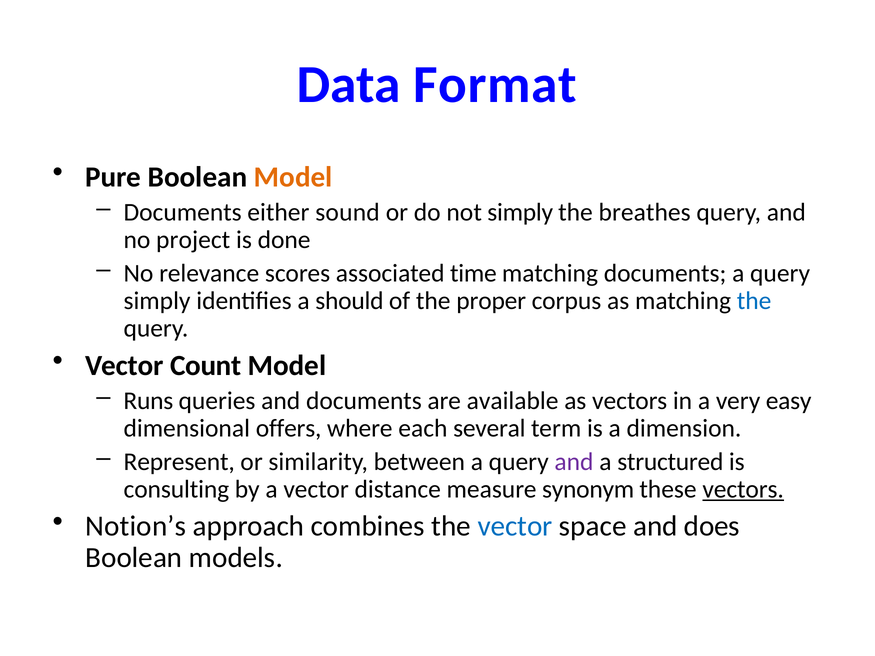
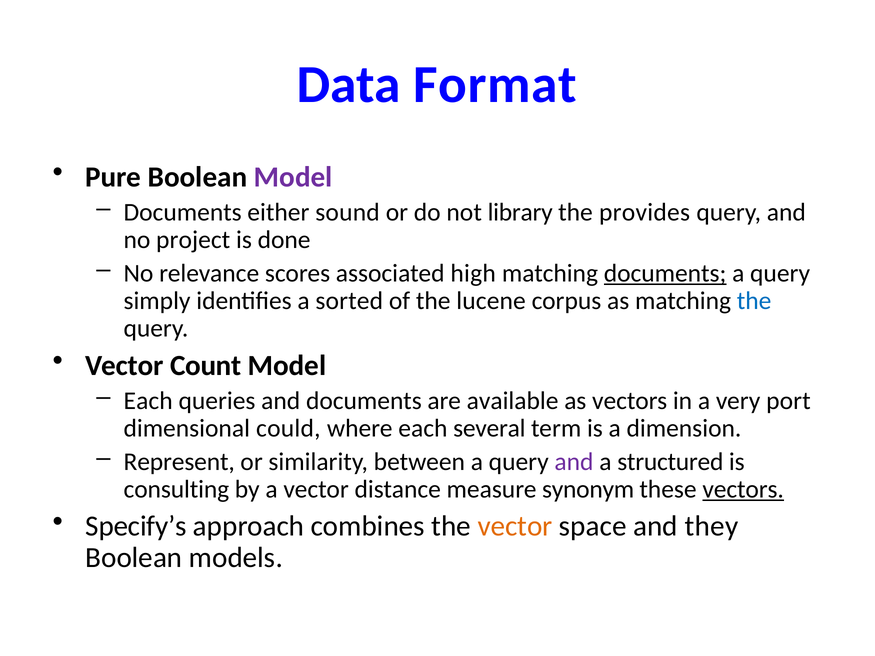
Model colour: orange -> purple (293, 177)
not simply: simply -> library (520, 212)
breathes: breathes -> provides (645, 212)
time: time -> high (473, 273)
documents underline: none -> present (665, 273)
should: should -> sorted (349, 301)
proper: proper -> lucene (491, 301)
Runs: Runs -> Each (148, 401)
easy: easy -> port (788, 401)
offers: offers -> could (288, 428)
Notion’s: Notion’s -> Specify’s (136, 527)
vector colour: blue -> orange (515, 527)
does: does -> they (712, 527)
